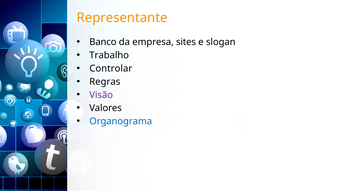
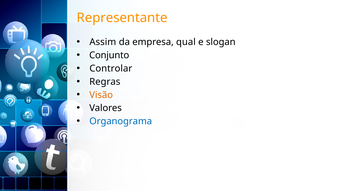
Banco: Banco -> Assim (103, 42)
sites: sites -> qual (186, 42)
Trabalho: Trabalho -> Conjunto (109, 55)
Visão colour: purple -> orange (101, 95)
